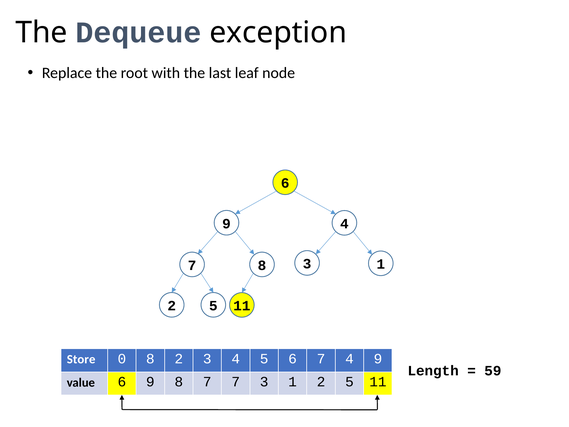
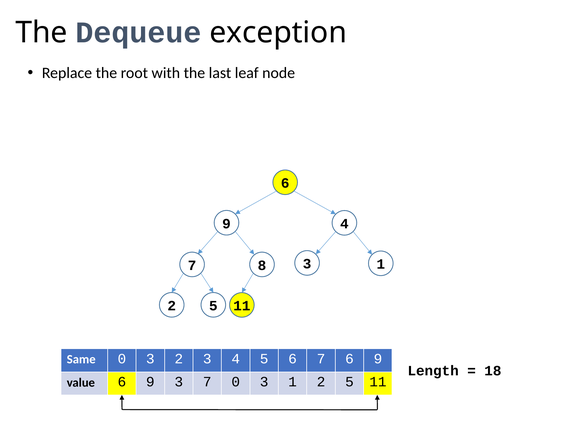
Store: Store -> Same (81, 359)
8: 8 -> 3 (150, 359)
7 4: 4 -> 6 (349, 359)
59: 59 -> 18 (493, 371)
9 8: 8 -> 3 (179, 382)
7 7: 7 -> 0 (236, 382)
